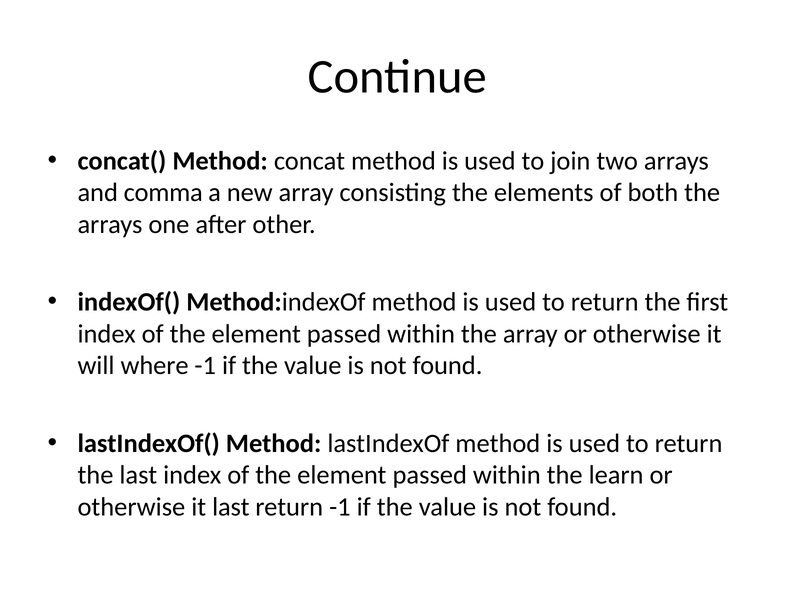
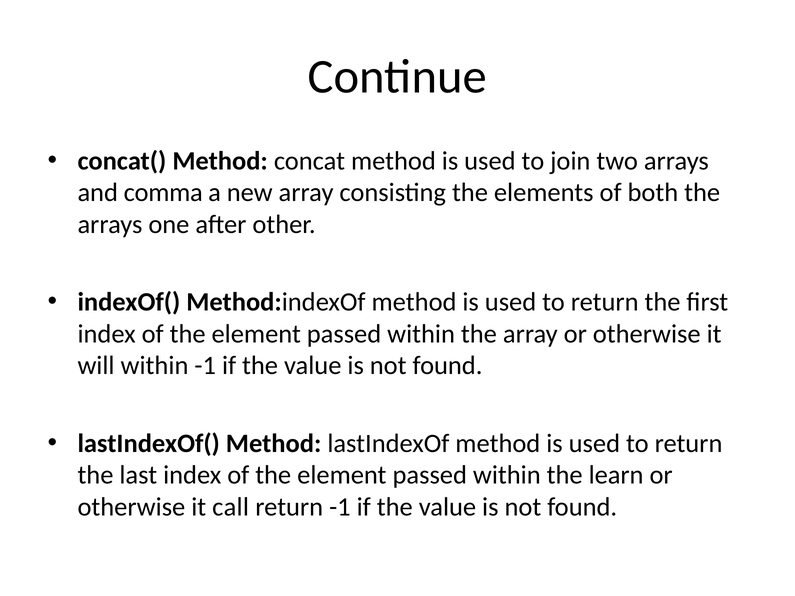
will where: where -> within (155, 366)
it last: last -> call (231, 507)
